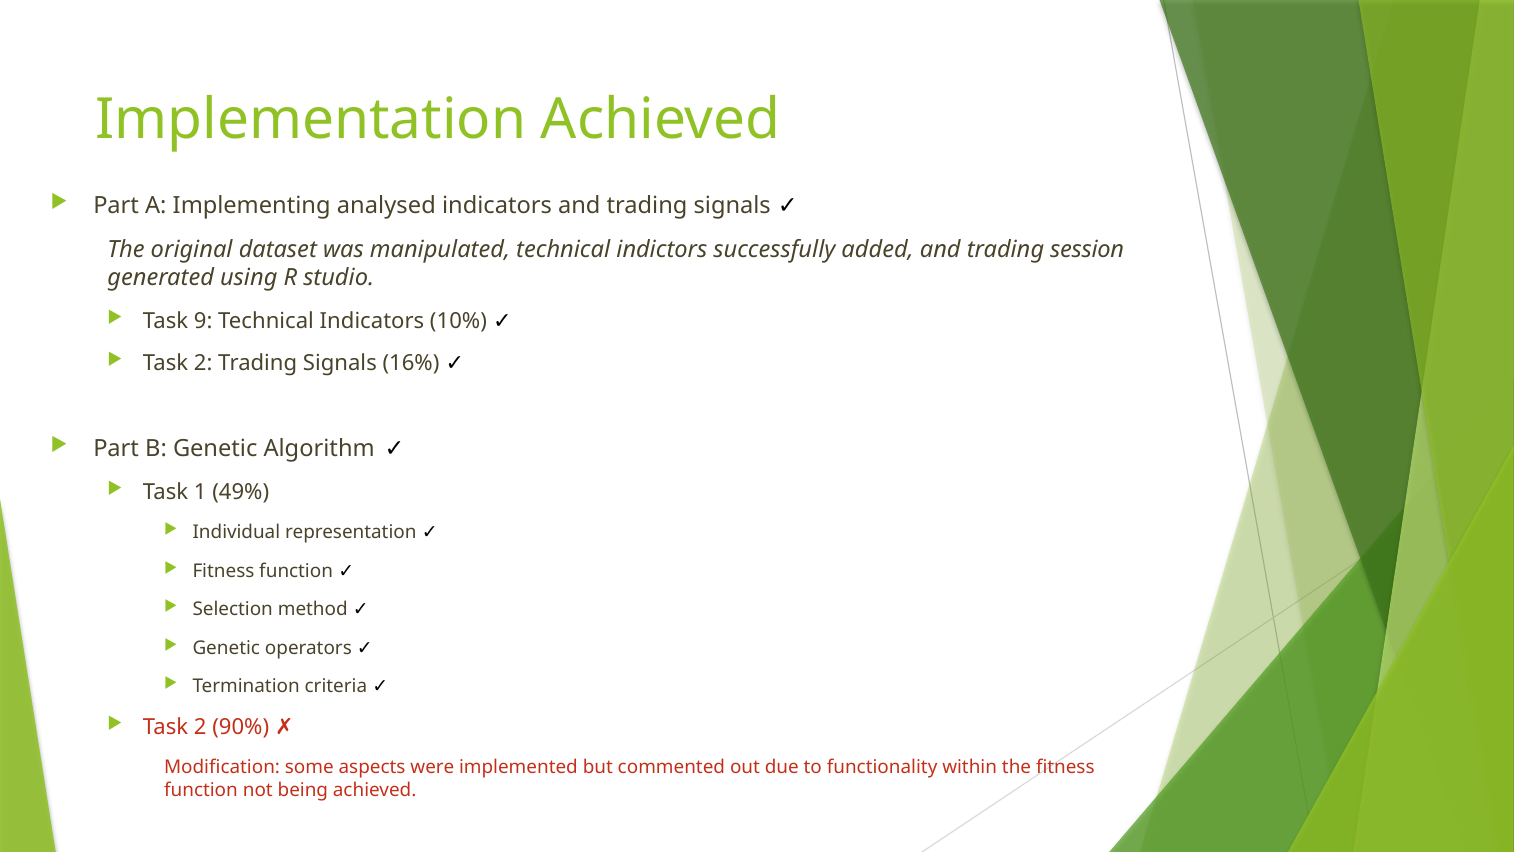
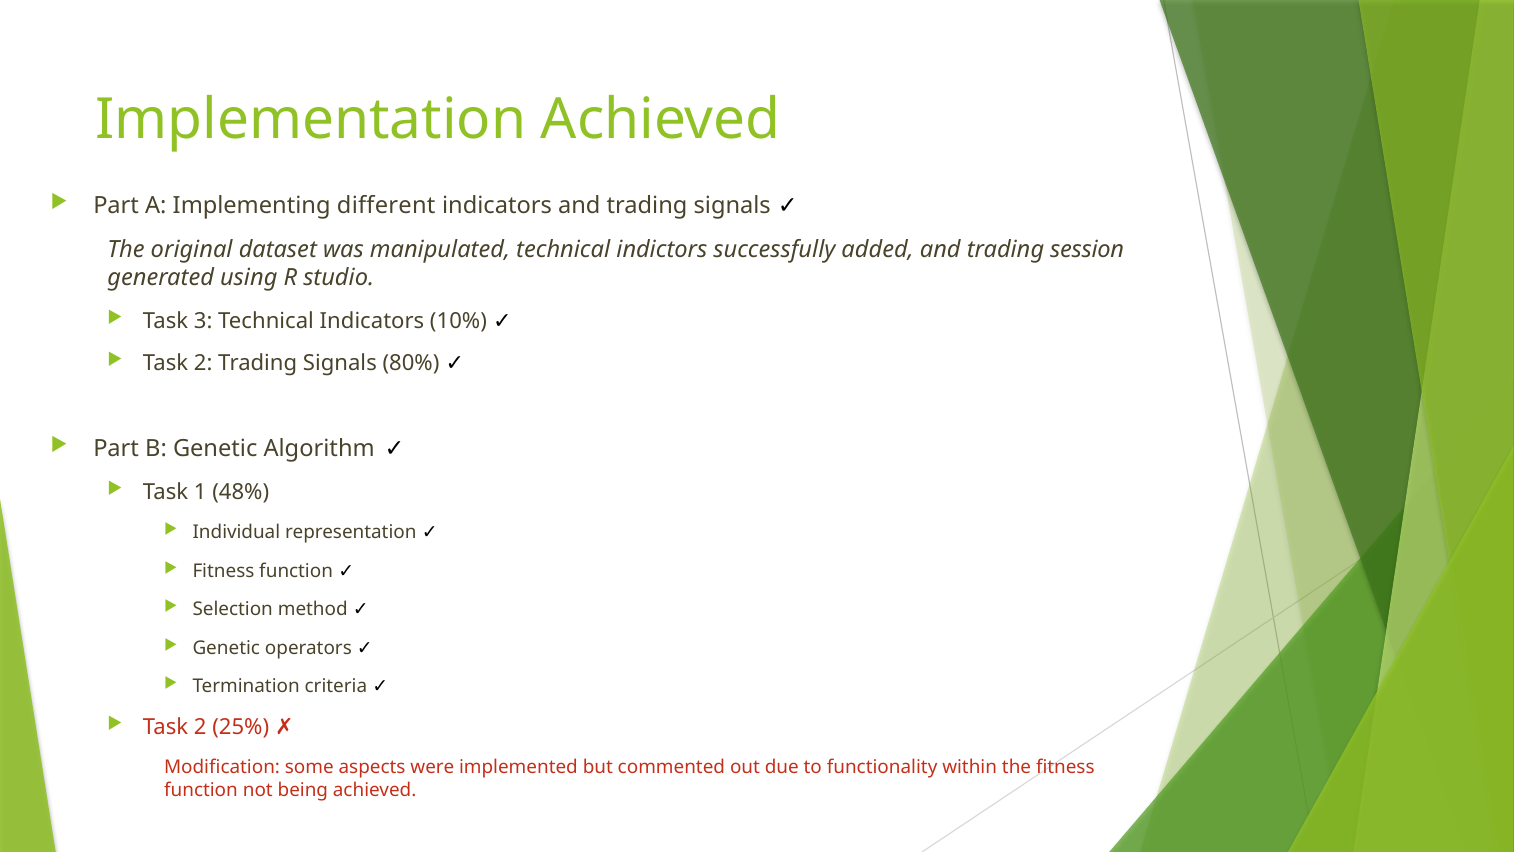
analysed: analysed -> different (386, 205)
9: 9 -> 3 (203, 321)
16%: 16% -> 80% (411, 363)
49%: 49% -> 48% (241, 492)
90%: 90% -> 25% (241, 727)
